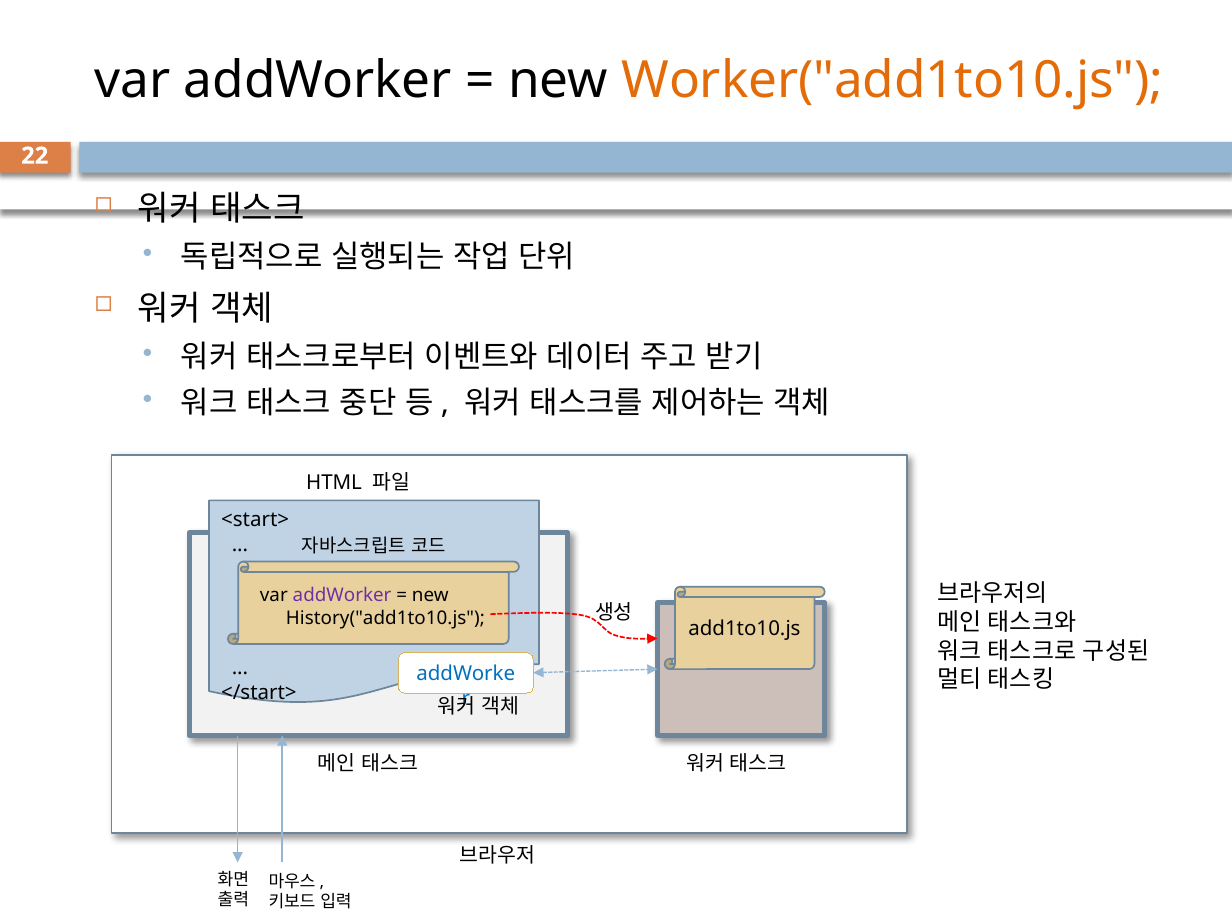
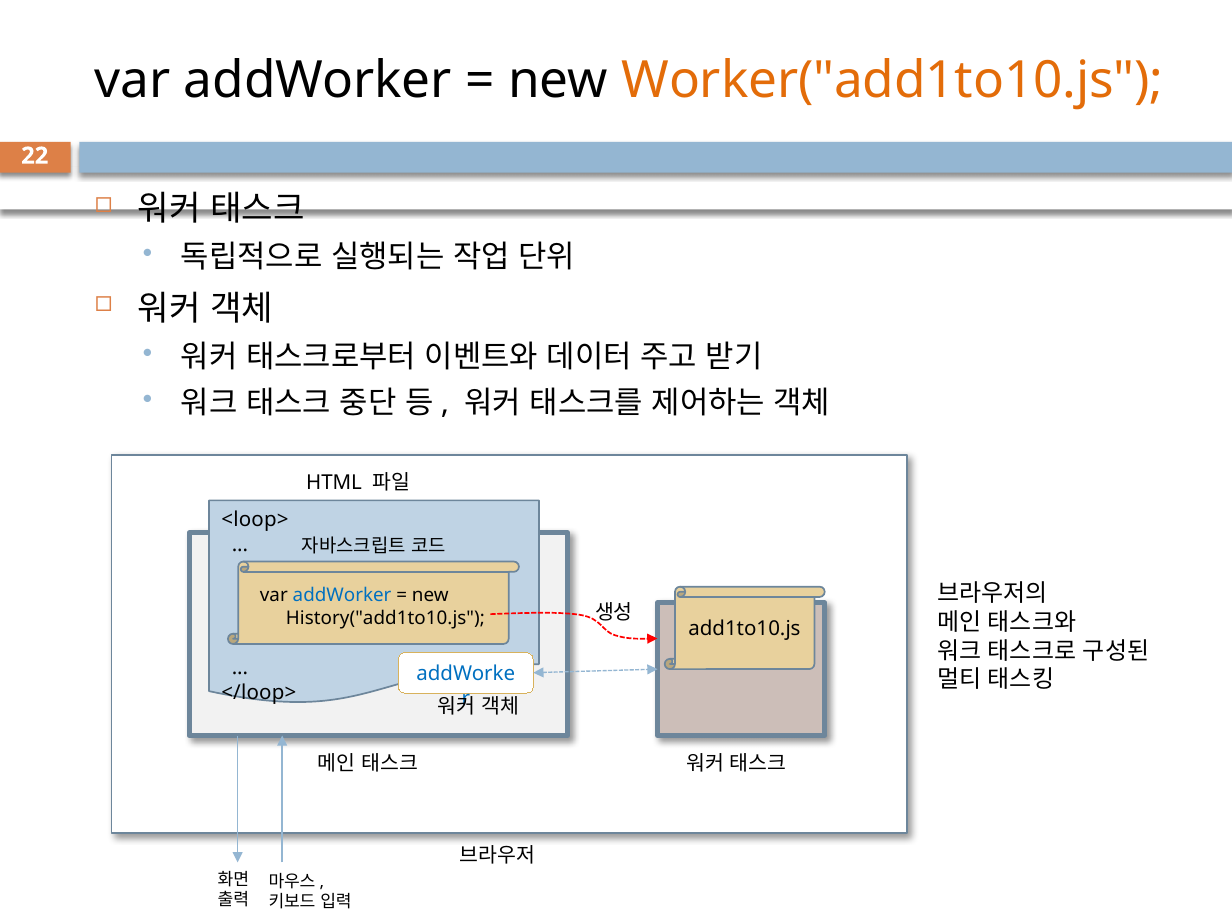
<start>: <start> -> <loop> (255, 520)
addWorker colour: purple -> blue (342, 595)
</start>: </start> -> </loop> (259, 693)
